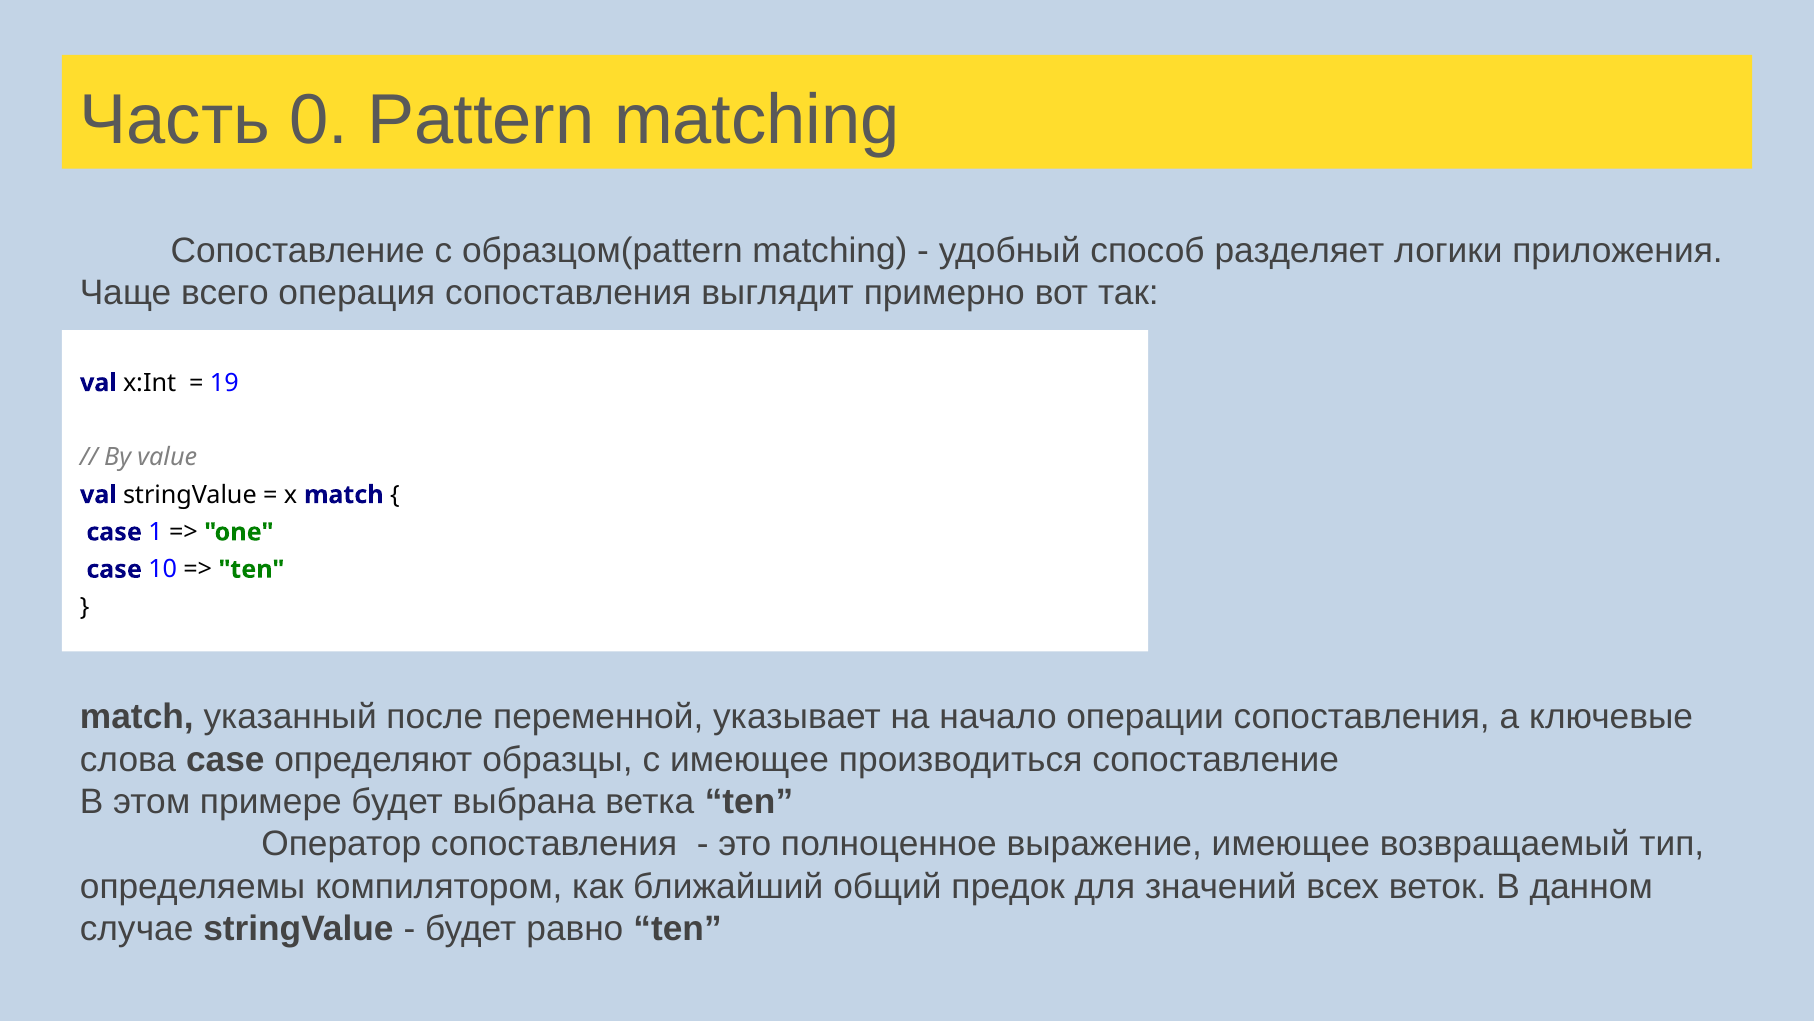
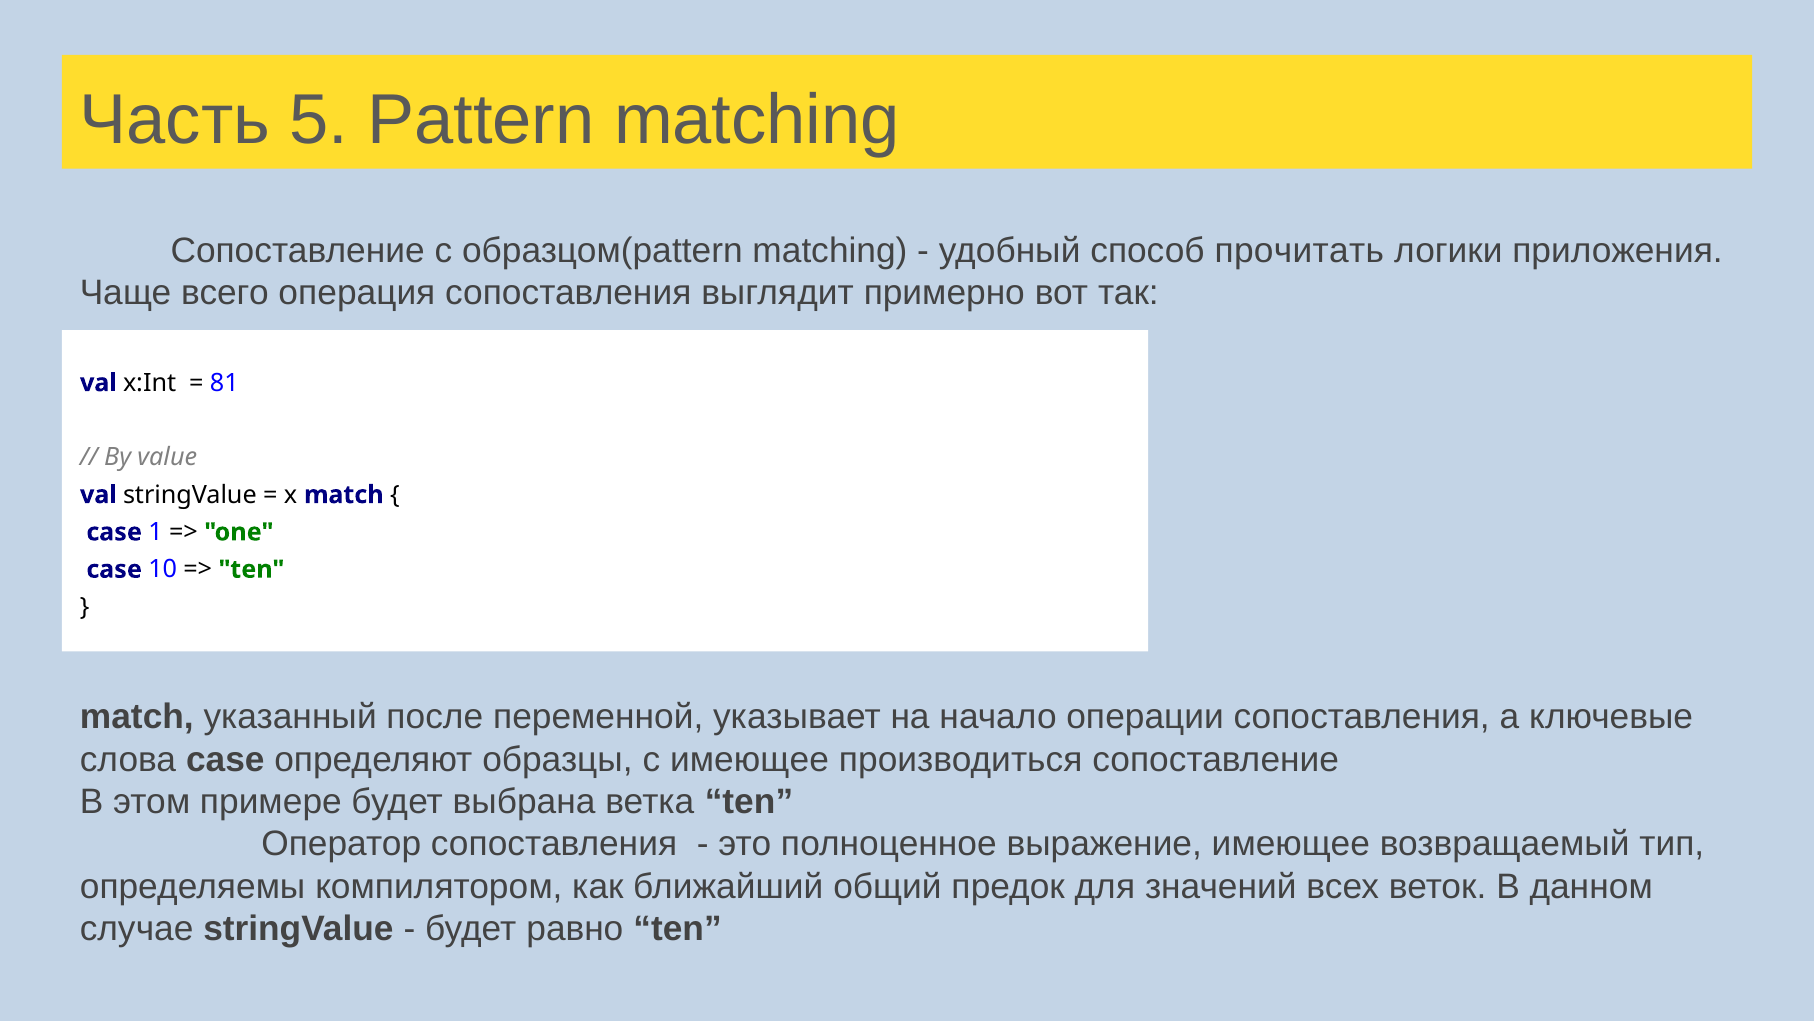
0: 0 -> 5 (319, 120)
разделяет: разделяет -> прочитать (1299, 251)
19: 19 -> 81 (224, 383)
